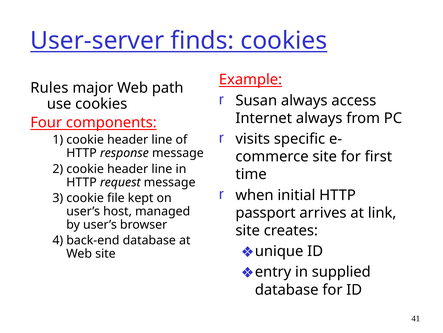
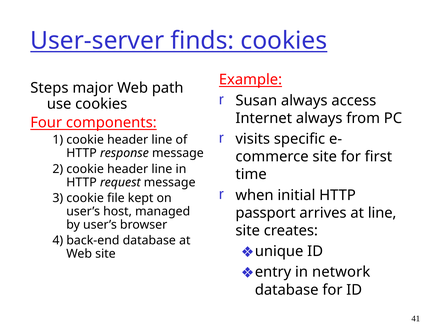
Rules: Rules -> Steps (49, 88)
at link: link -> line (382, 212)
supplied: supplied -> network (341, 271)
